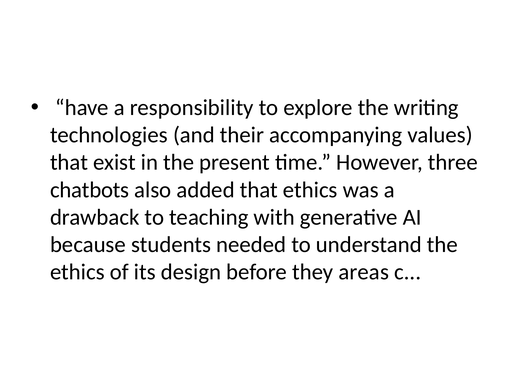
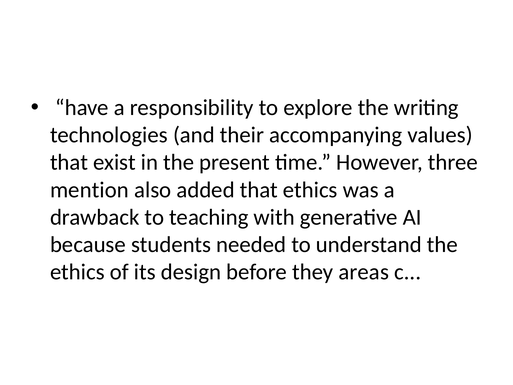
chatbots: chatbots -> mention (89, 190)
